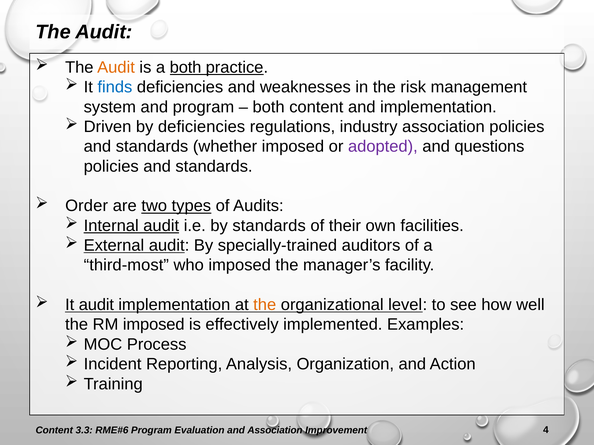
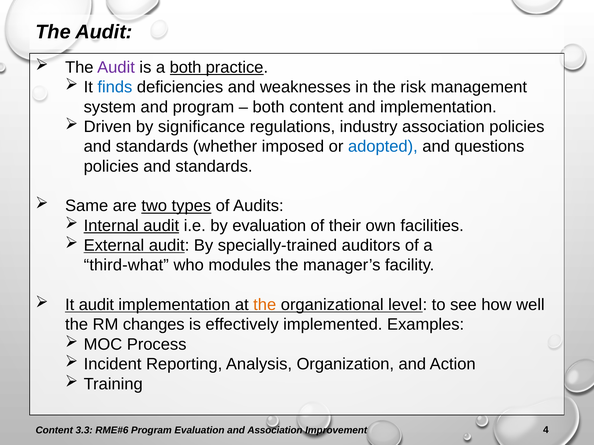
Audit colour: orange -> purple (116, 67)
by deficiencies: deficiencies -> significance (202, 127)
adopted colour: purple -> blue (383, 147)
Order: Order -> Same (87, 206)
by standards: standards -> evaluation (269, 226)
third-most: third-most -> third-what (126, 265)
who imposed: imposed -> modules (240, 265)
RM imposed: imposed -> changes (154, 325)
